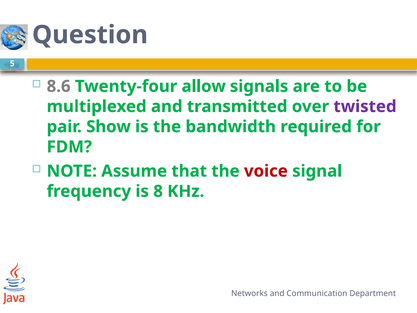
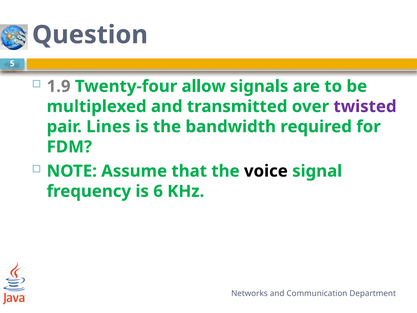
8.6: 8.6 -> 1.9 (59, 86)
Show: Show -> Lines (108, 127)
voice colour: red -> black (266, 171)
8: 8 -> 6 (158, 191)
